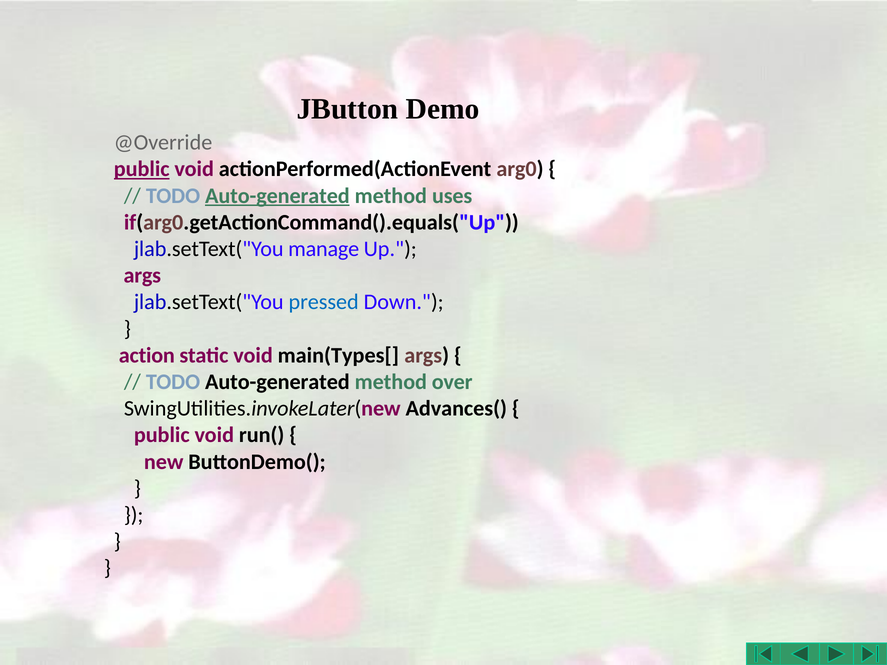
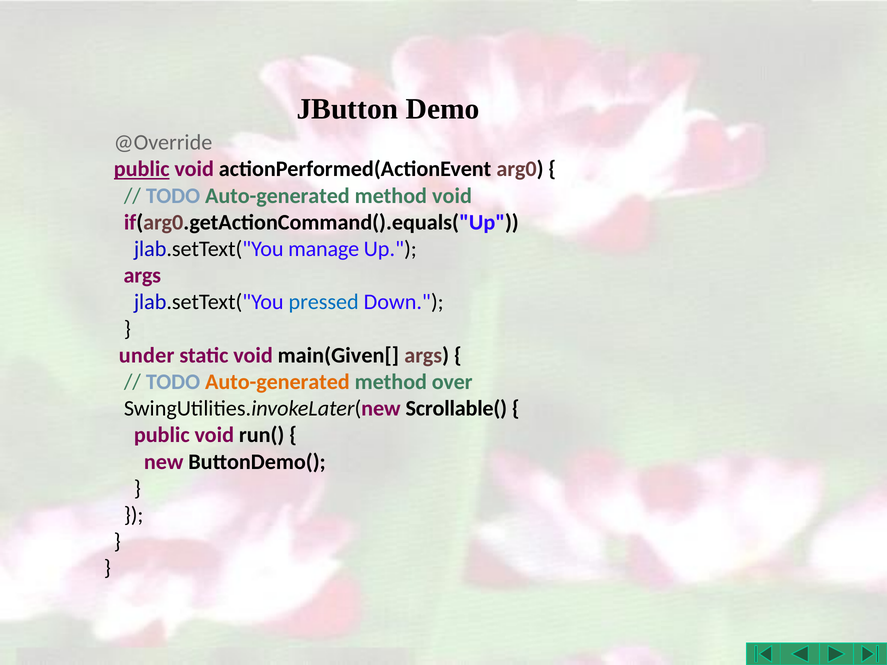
Auto-generated underline: present -> none (277, 196)
method uses: uses -> void (452, 196)
action: action -> under (147, 355)
main(Types[: main(Types[ -> main(Given[ (338, 355)
Auto-generated colour: black -> orange (277, 382)
Advances(: Advances( -> Scrollable( (456, 409)
